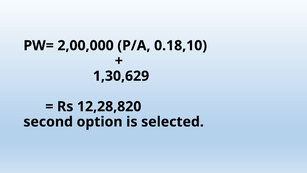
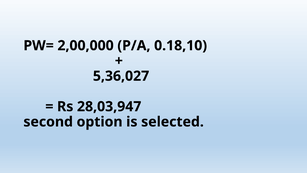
1,30,629: 1,30,629 -> 5,36,027 (121, 76)
12,28,820: 12,28,820 -> 28,03,947 (109, 106)
